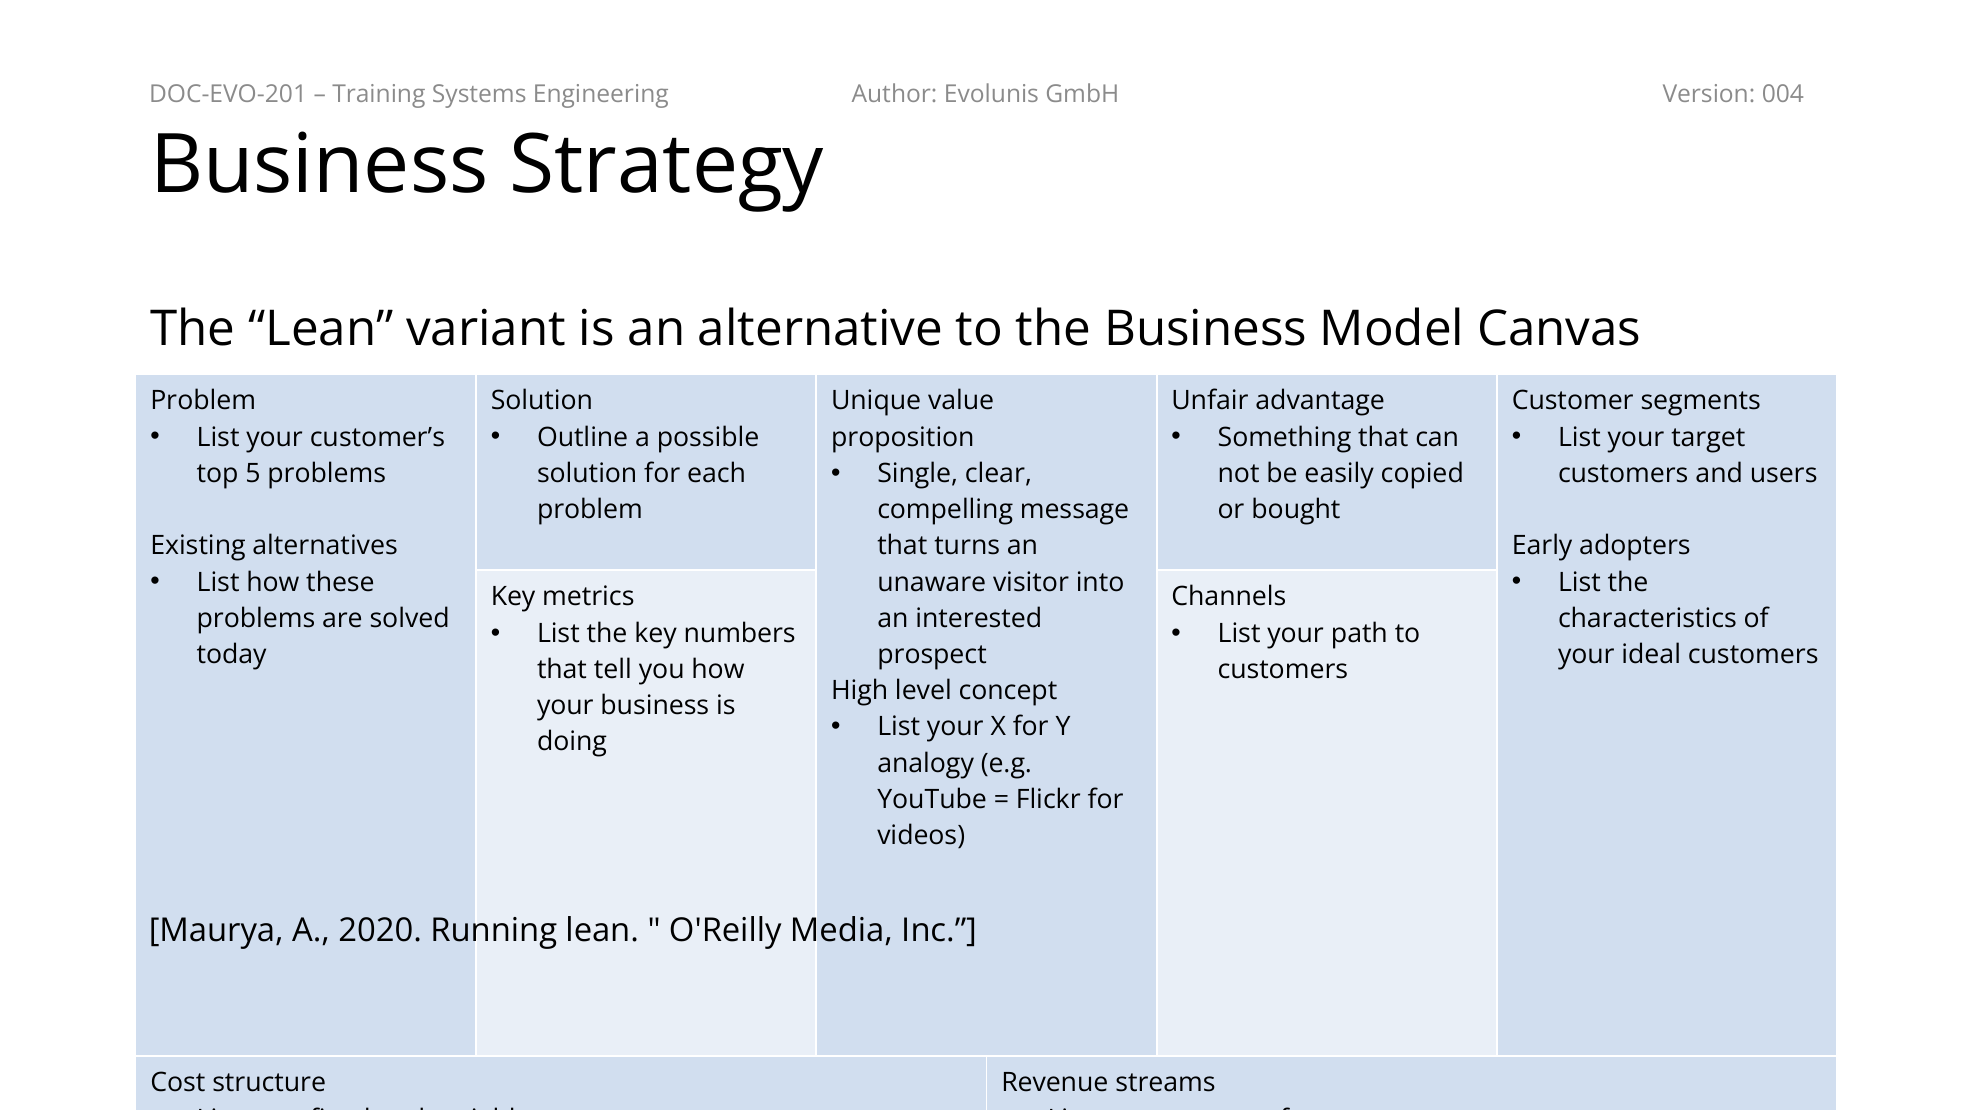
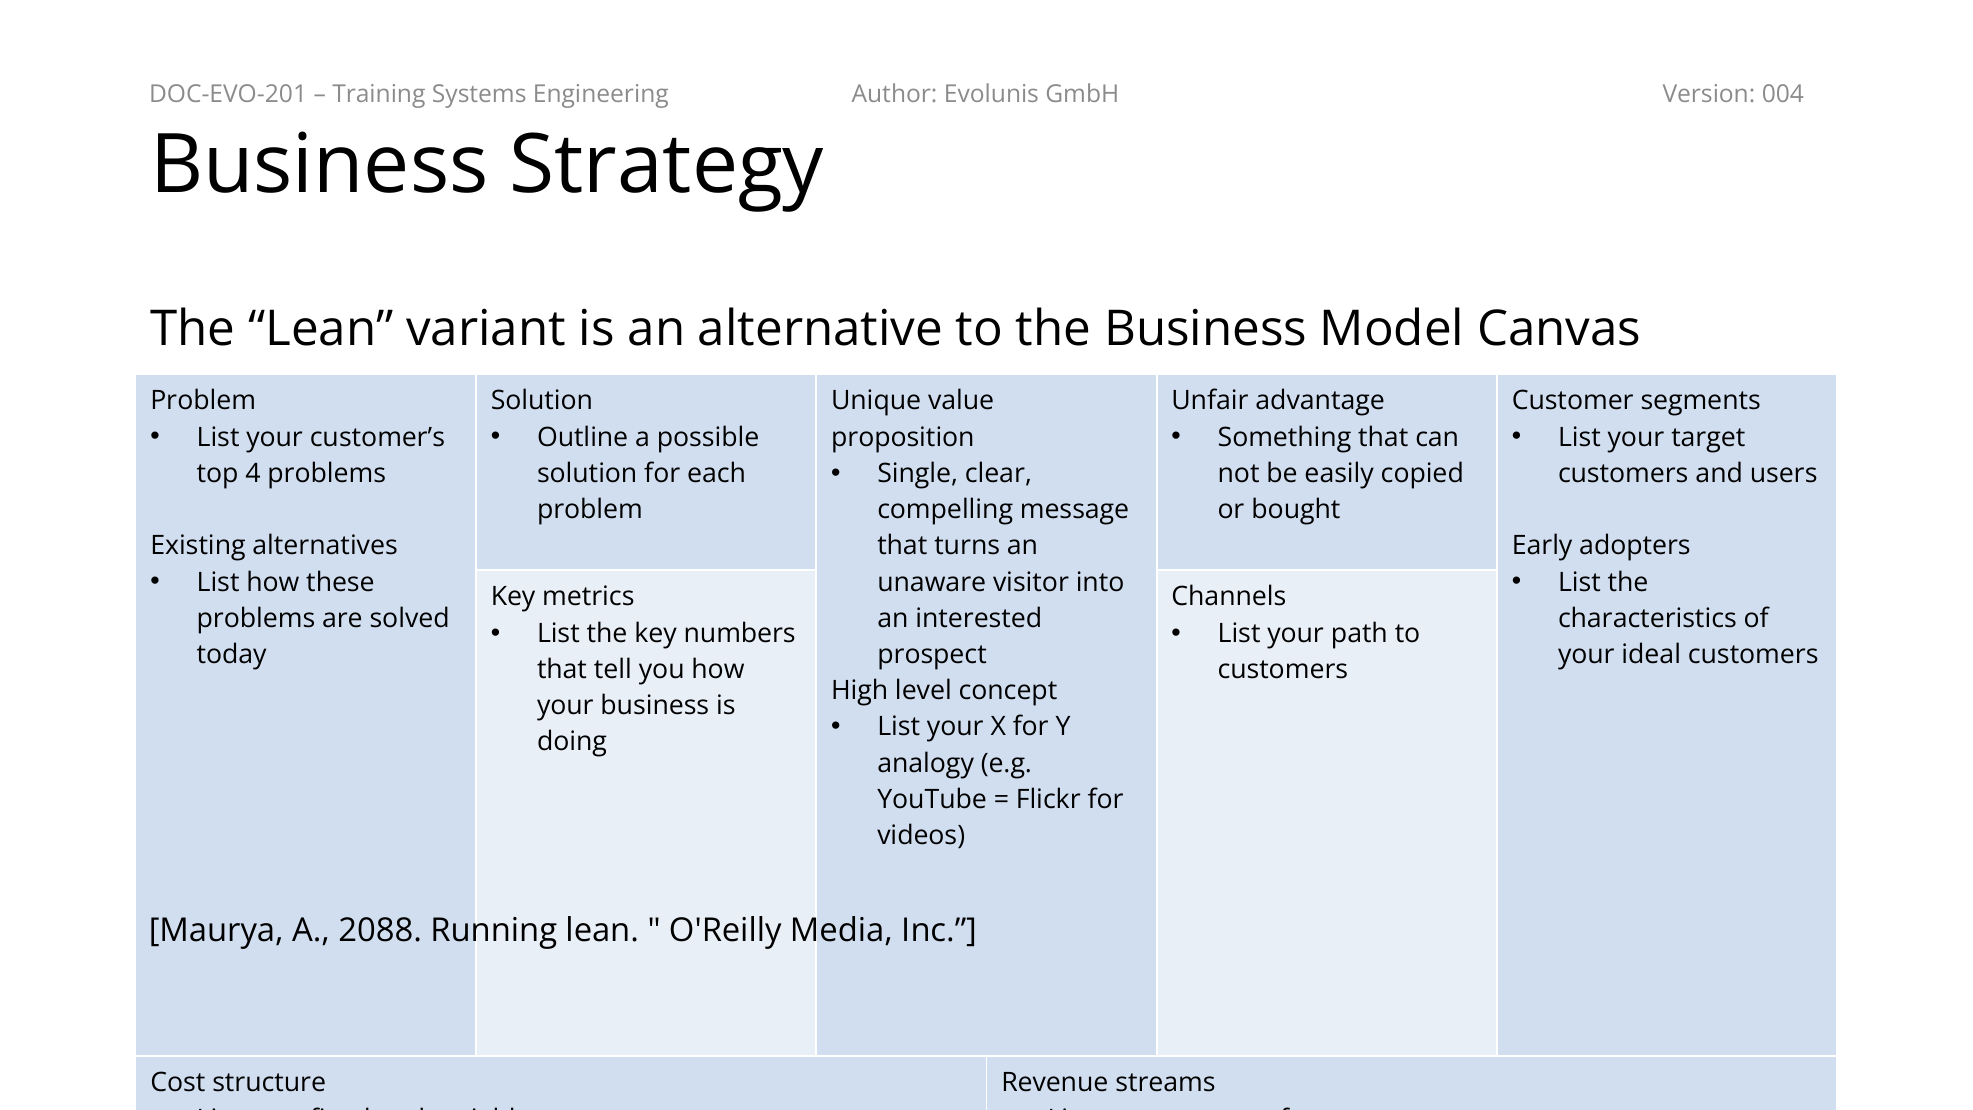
top 5: 5 -> 4 (253, 473)
2020: 2020 -> 2088 (380, 931)
